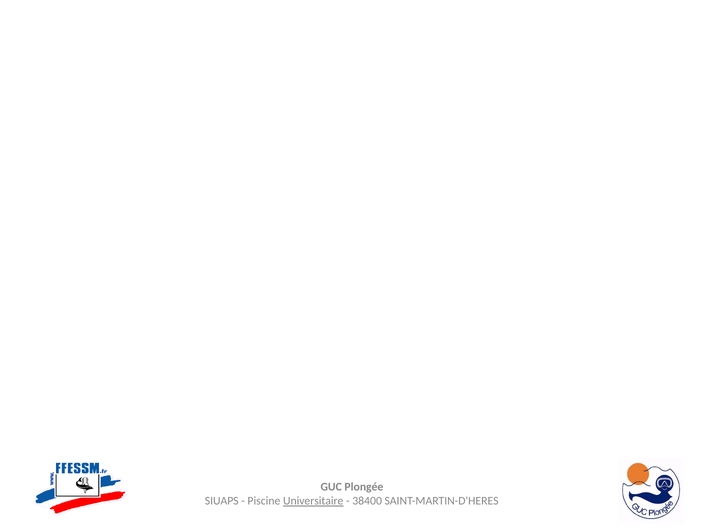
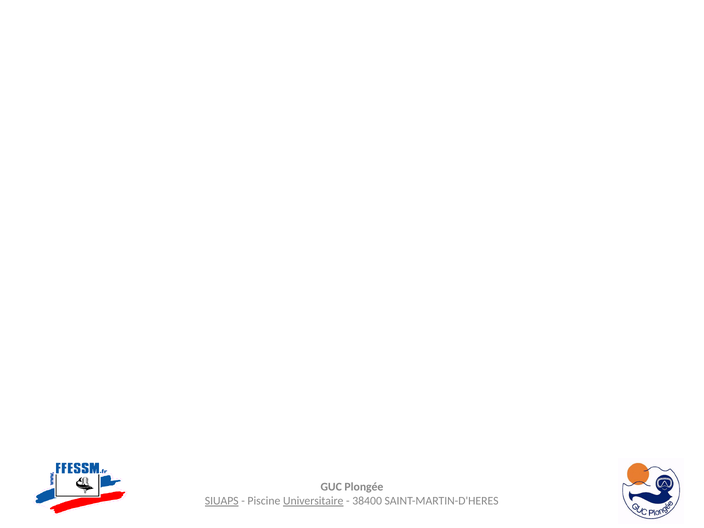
SIUAPS underline: none -> present (222, 501)
